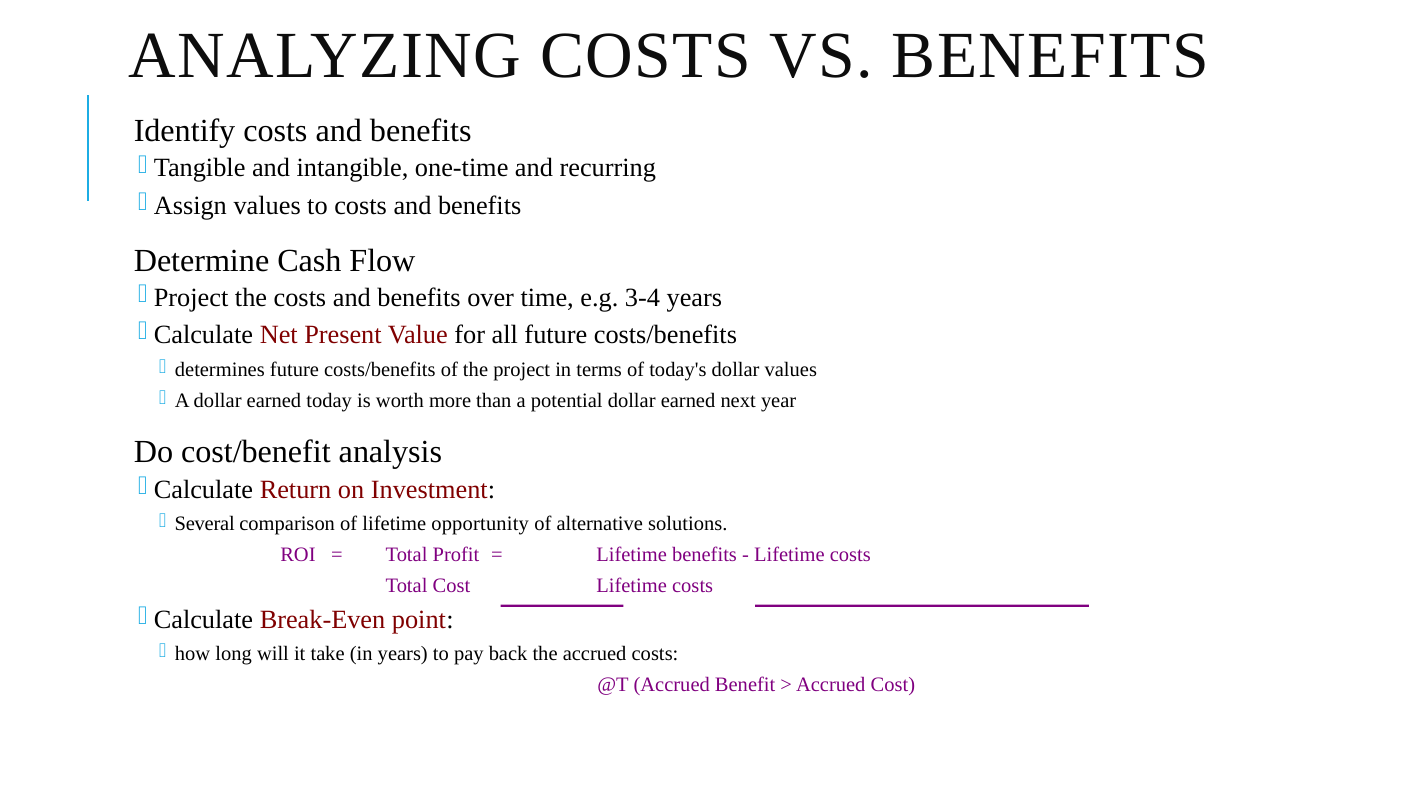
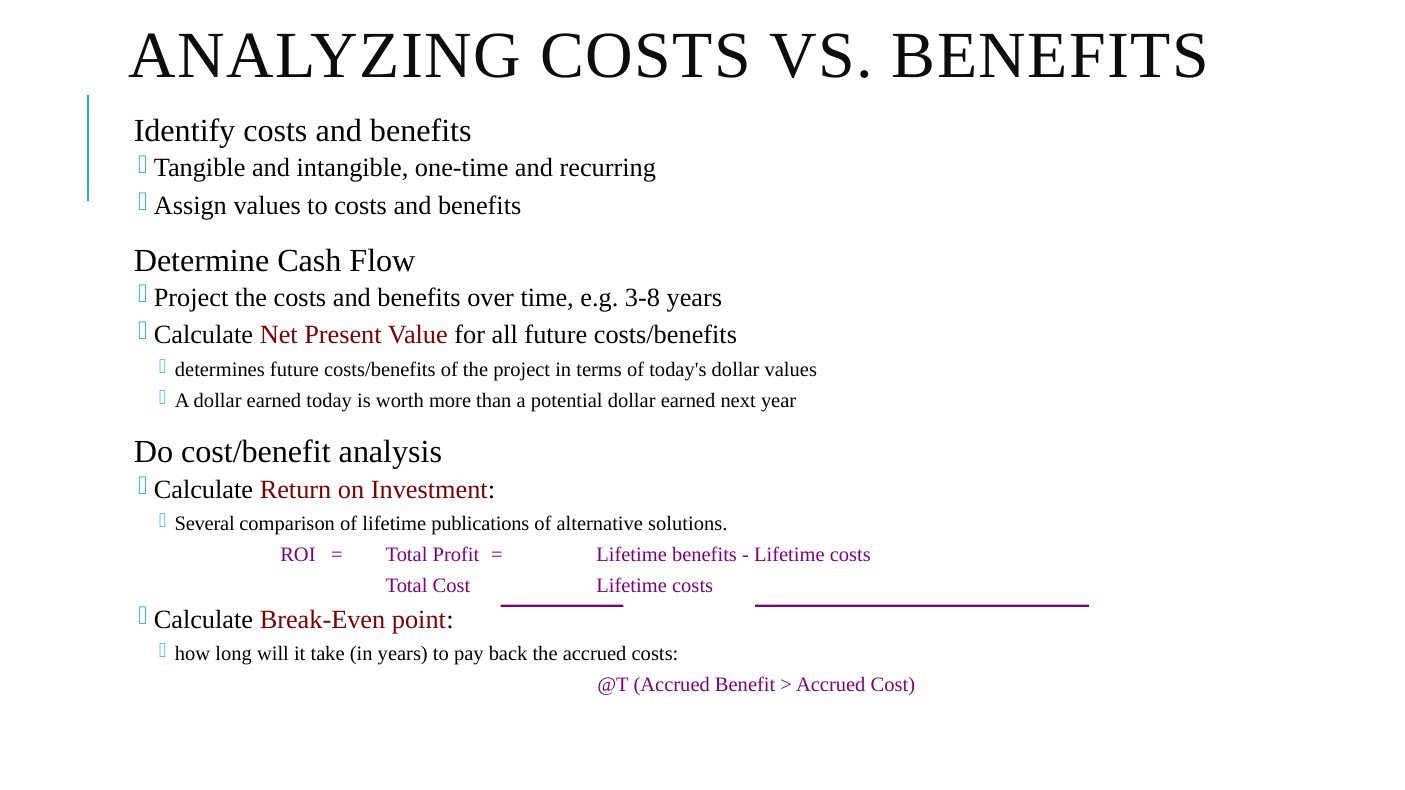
3-4: 3-4 -> 3-8 (642, 298)
opportunity: opportunity -> publications (480, 524)
